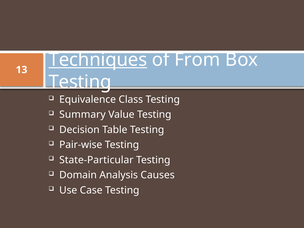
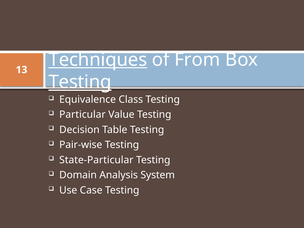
Testing underline: none -> present (80, 82)
Summary: Summary -> Particular (82, 115)
Causes: Causes -> System (158, 175)
